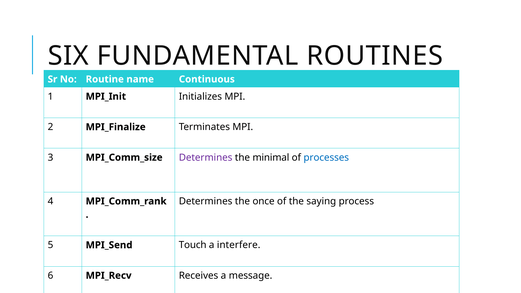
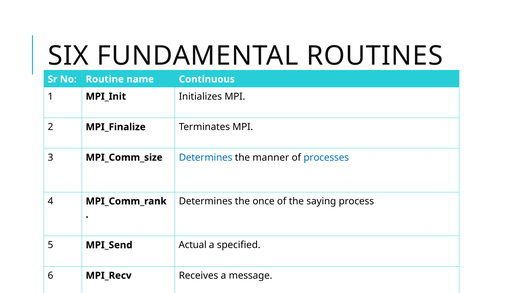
Determines colour: purple -> blue (206, 157)
minimal: minimal -> manner (271, 157)
Touch: Touch -> Actual (193, 245)
interfere: interfere -> specified (239, 245)
